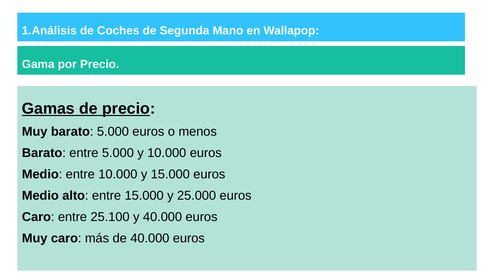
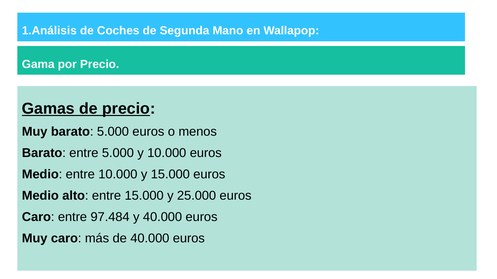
25.100: 25.100 -> 97.484 (110, 217)
